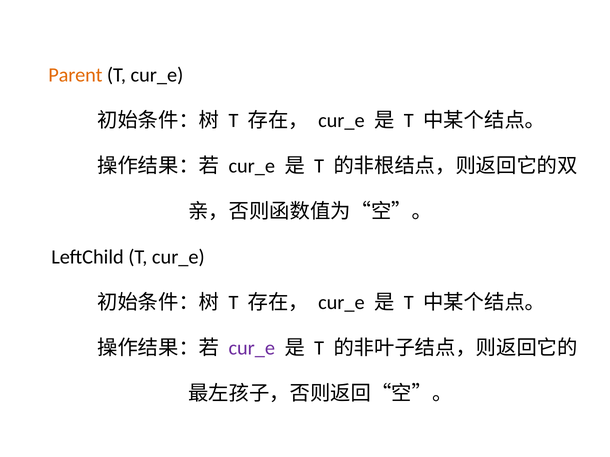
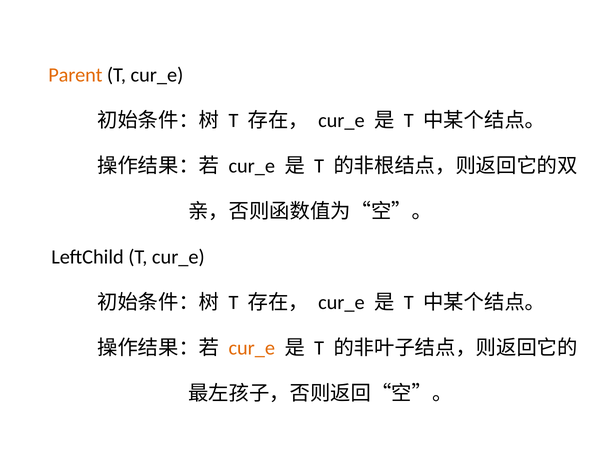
cur_e colour: purple -> orange (252, 348)
